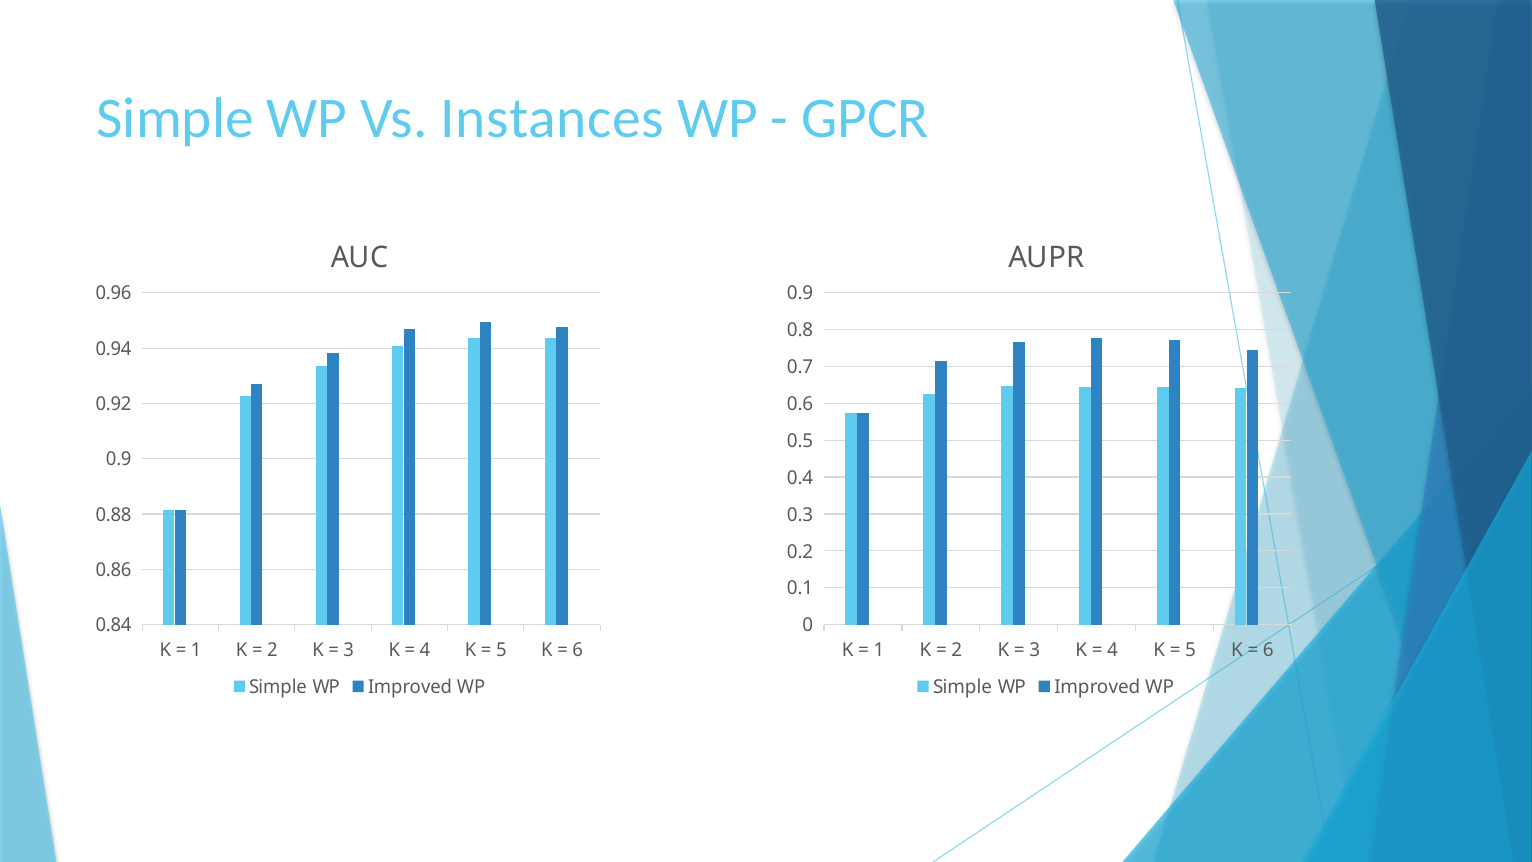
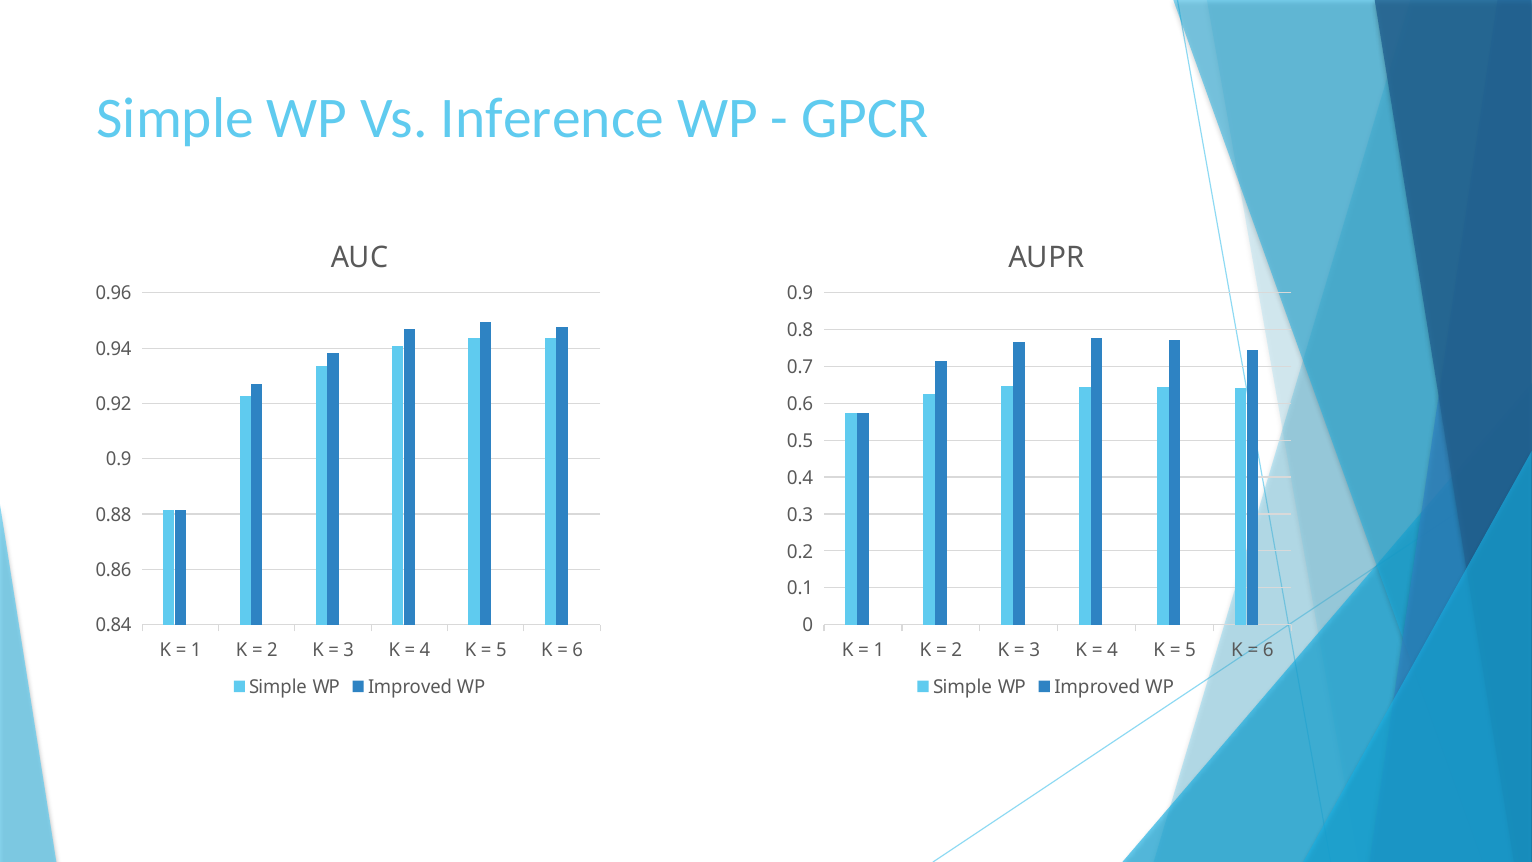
Instances: Instances -> Inference (552, 118)
